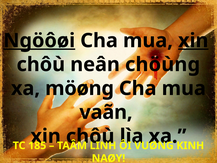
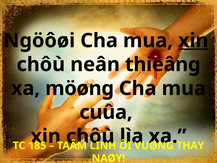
Ngöôøi underline: present -> none (39, 41)
chöùng: chöùng -> thieâng (163, 64)
vaãn: vaãn -> cuûa (106, 112)
KINH: KINH -> THAY (190, 145)
